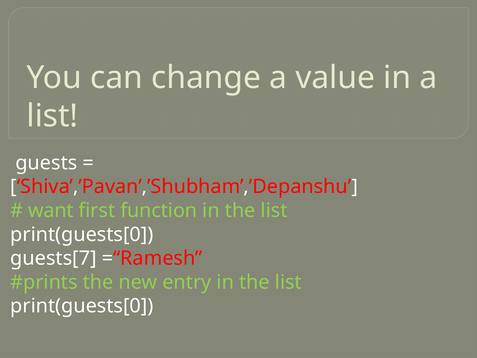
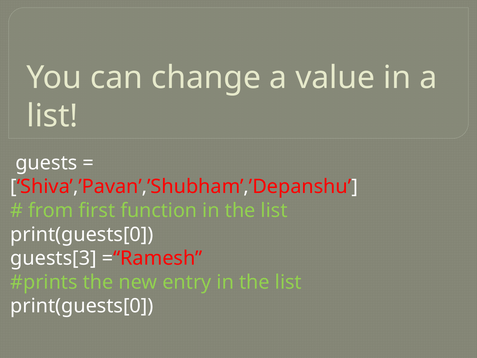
want: want -> from (51, 210)
guests[7: guests[7 -> guests[3 (53, 258)
